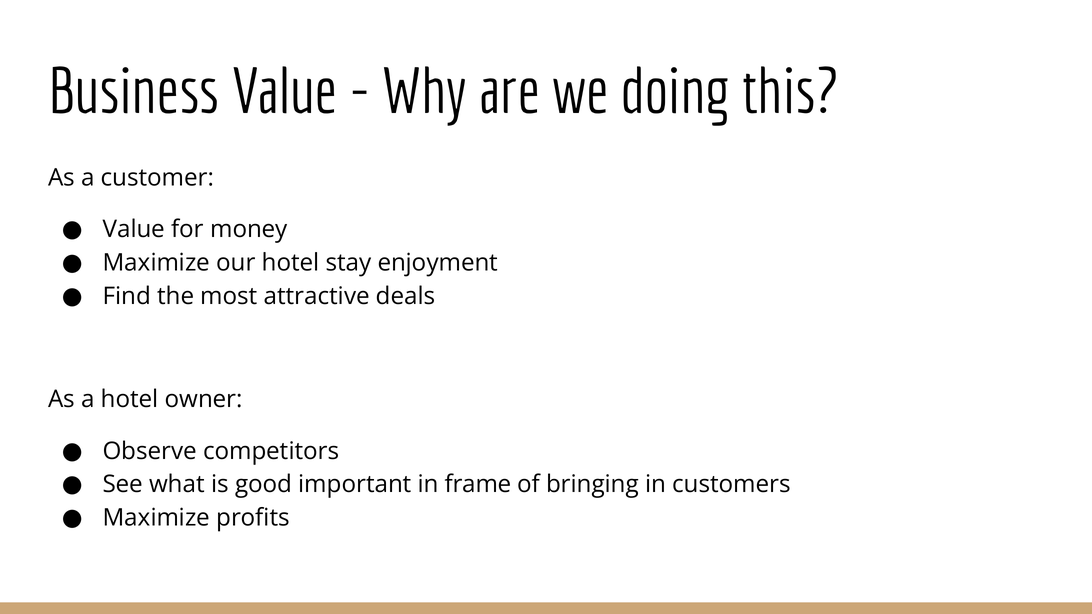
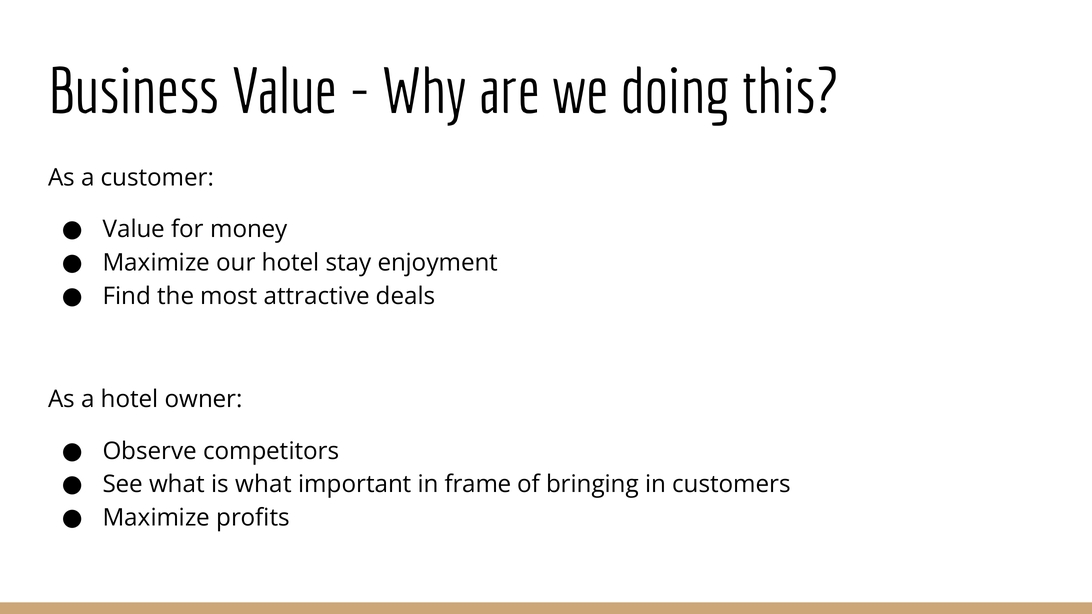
is good: good -> what (263, 485)
